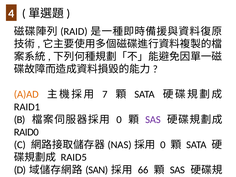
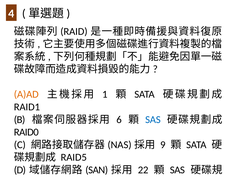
7: 7 -> 1 (105, 94)
0: 0 -> 6 (119, 120)
SAS colour: purple -> blue (153, 120)
0: 0 -> 9 (163, 145)
66: 66 -> 22 (143, 170)
